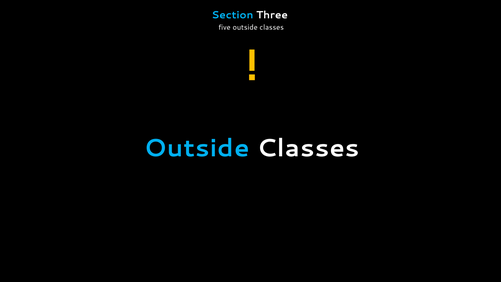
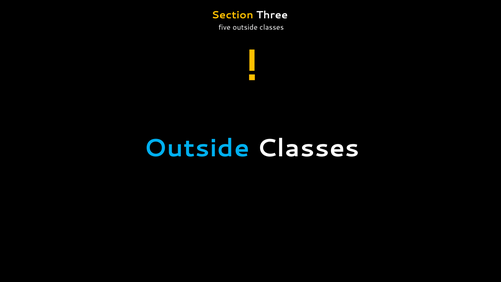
Section colour: light blue -> yellow (232, 15)
